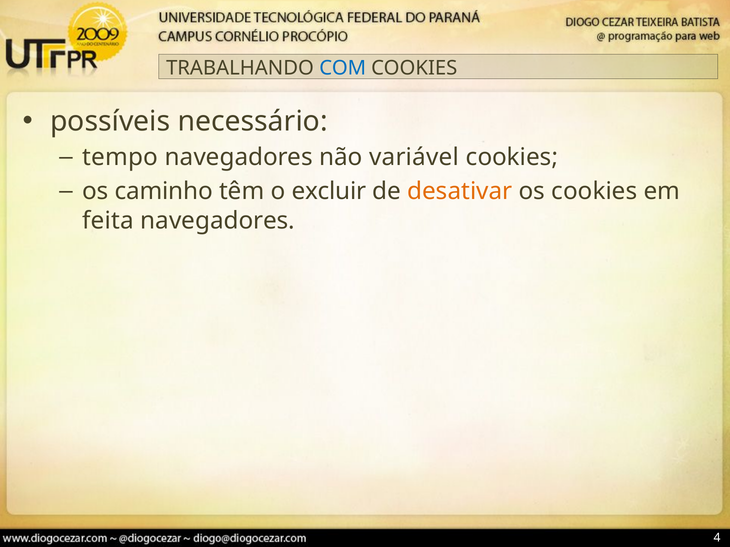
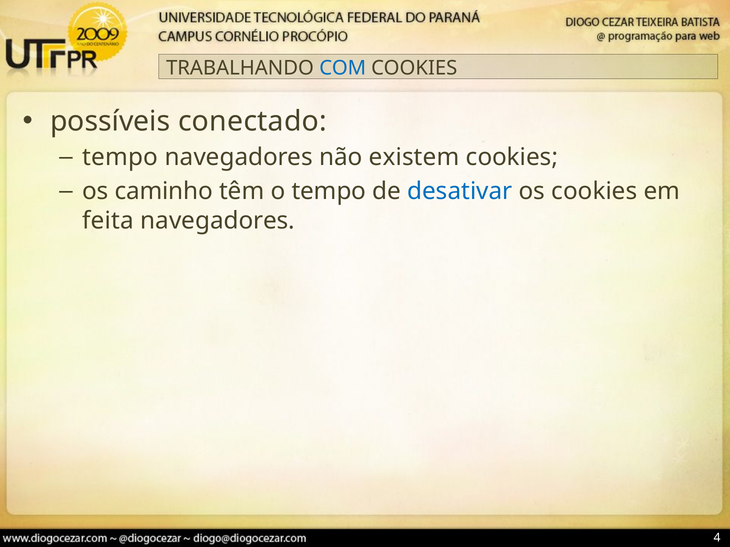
necessário: necessário -> conectado (253, 121)
variável: variável -> existem (414, 158)
o excluir: excluir -> tempo (329, 192)
desativar colour: orange -> blue (460, 192)
